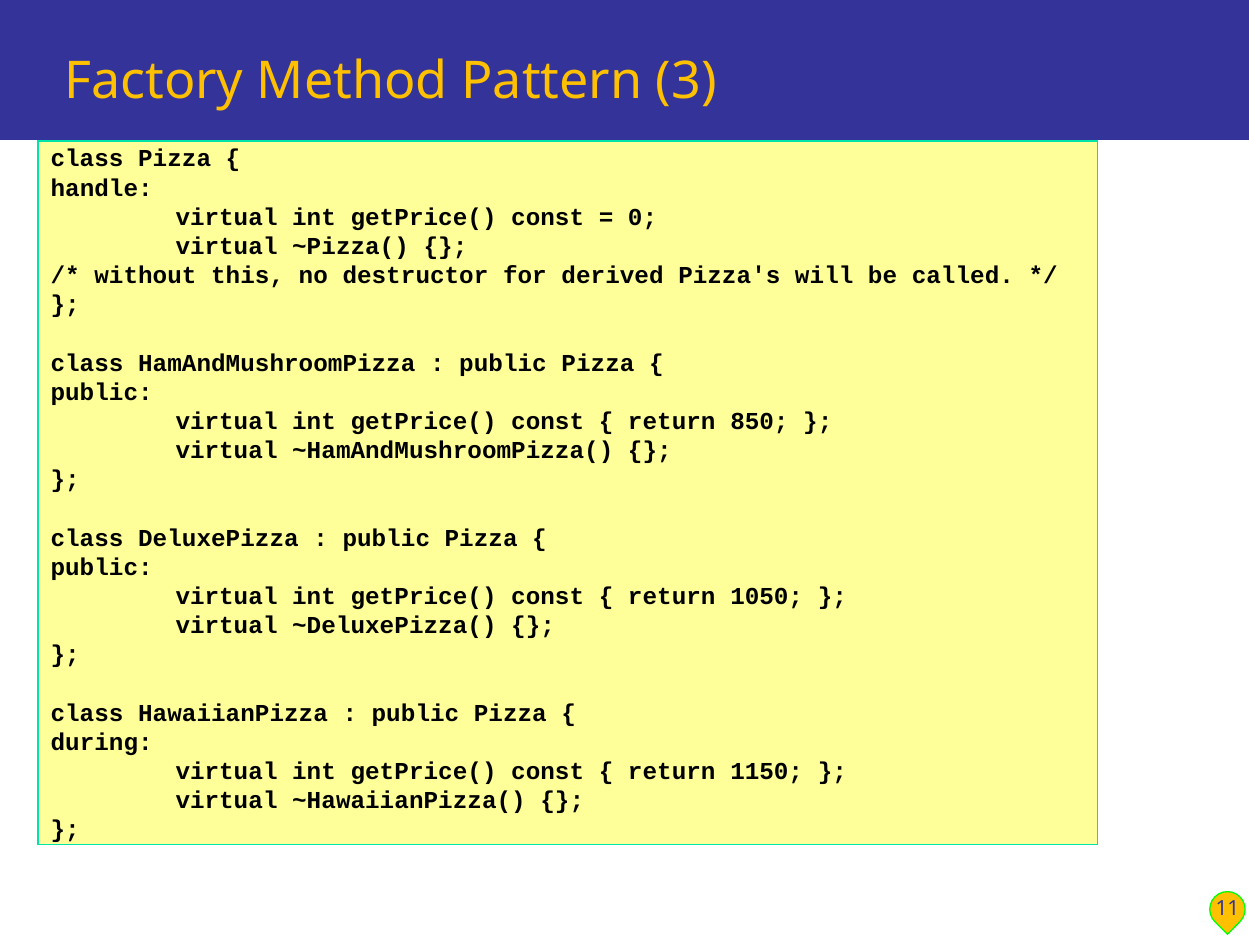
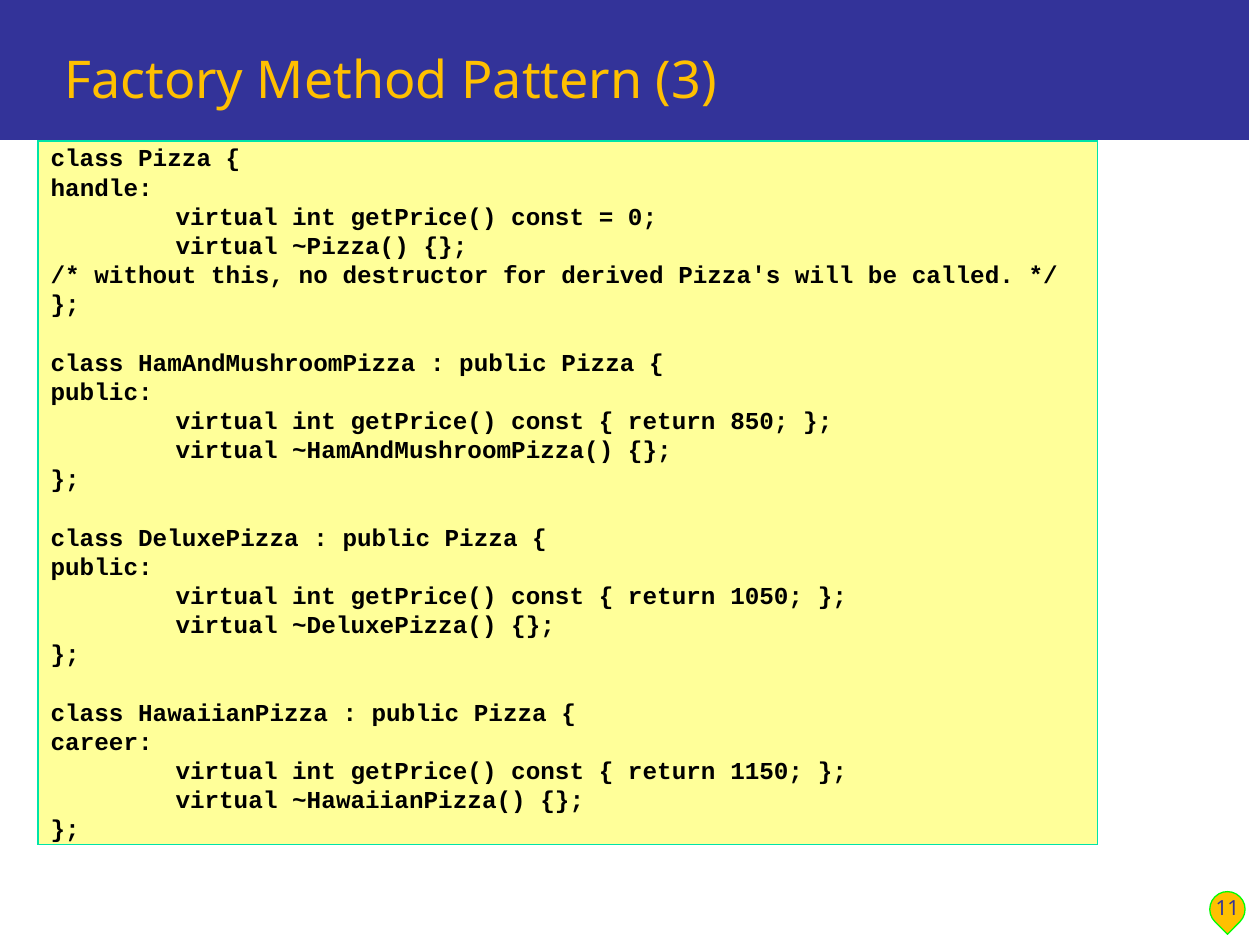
during: during -> career (102, 742)
